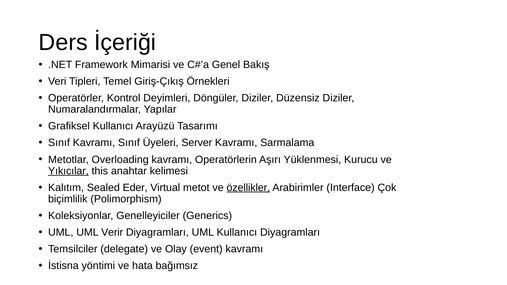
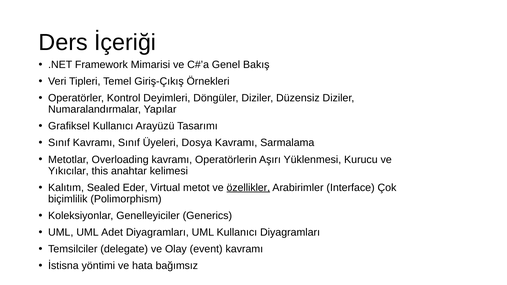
Server: Server -> Dosya (197, 143)
Yıkıcılar underline: present -> none (68, 171)
Verir: Verir -> Adet (112, 233)
